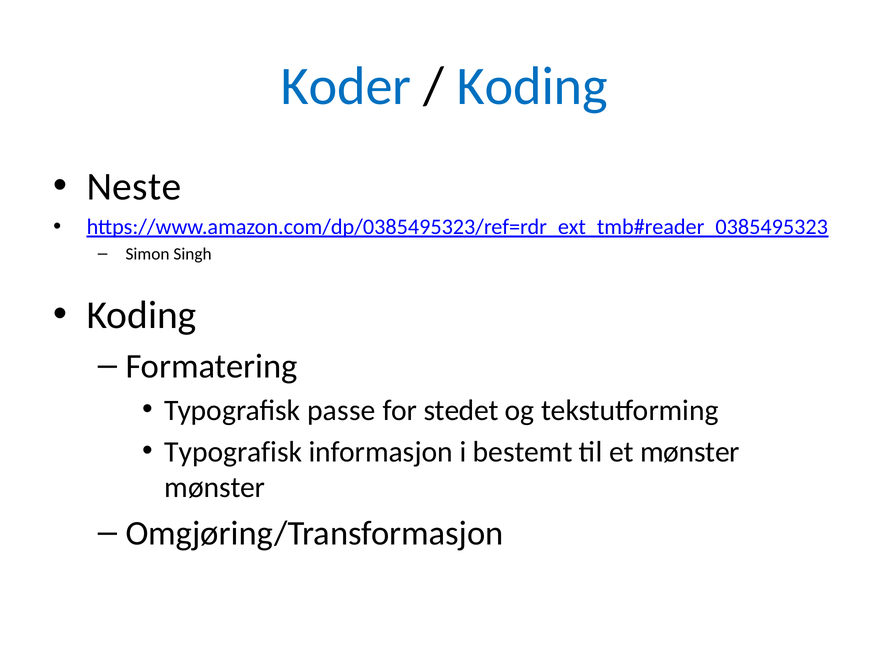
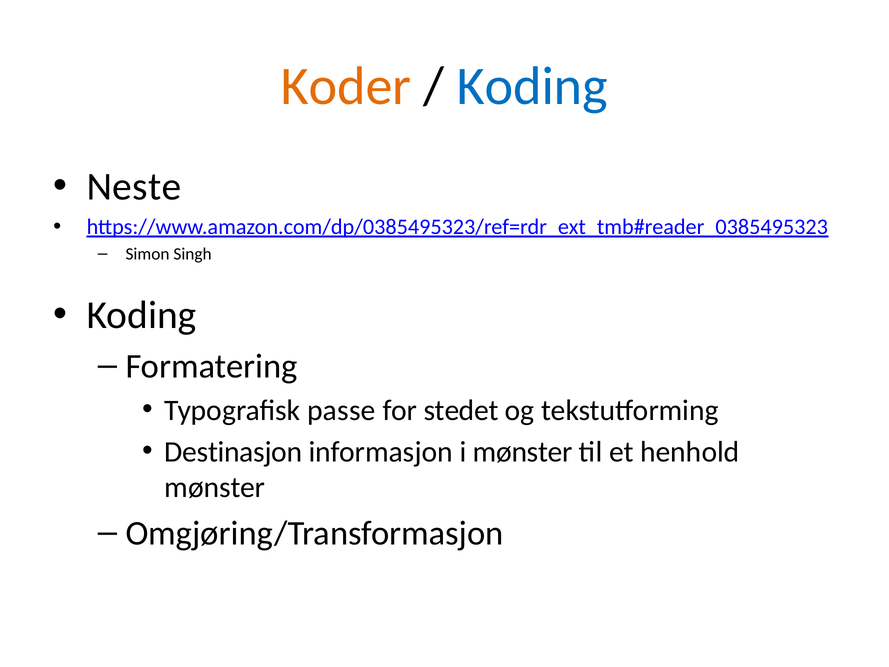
Koder colour: blue -> orange (346, 86)
Typografisk: Typografisk -> Destinasjon (233, 452)
i bestemt: bestemt -> mønster (523, 452)
et mønster: mønster -> henhold (690, 452)
